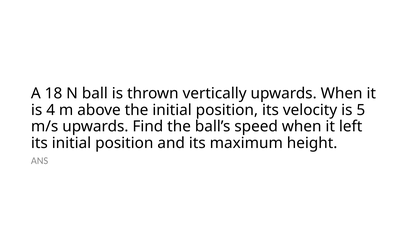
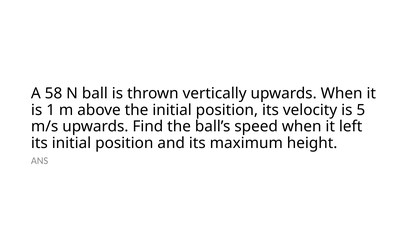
18: 18 -> 58 (54, 93)
4: 4 -> 1 (51, 110)
